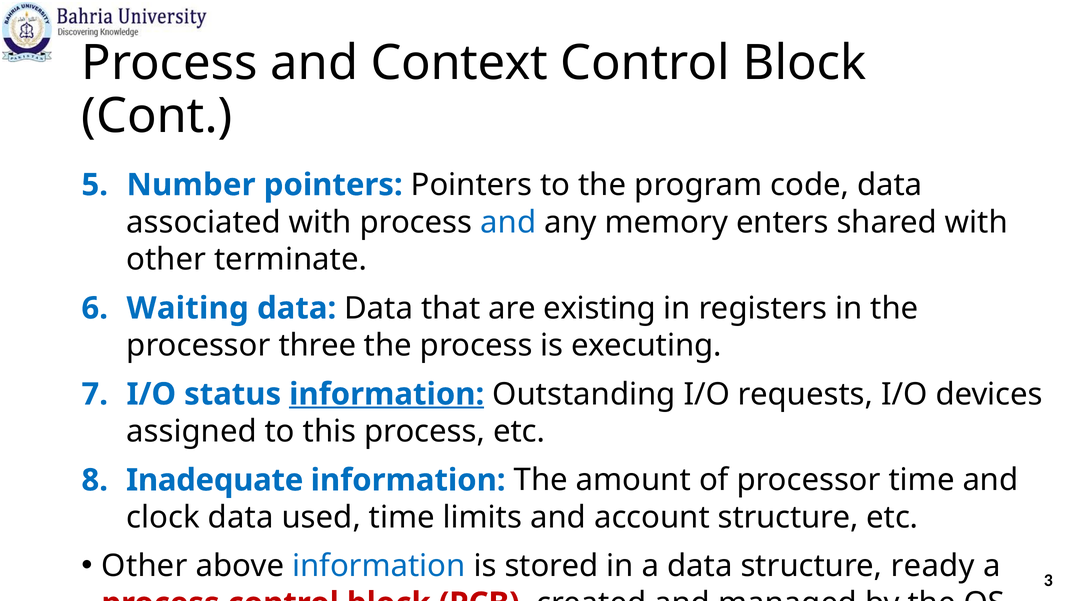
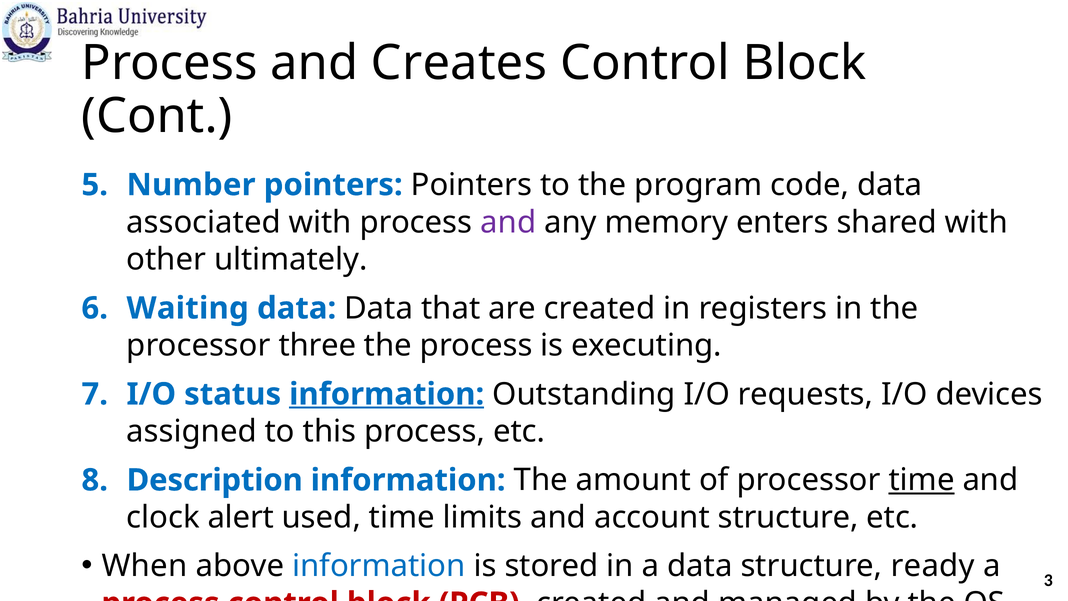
Context: Context -> Creates (459, 63)
and colour: blue -> purple (508, 222)
terminate: terminate -> ultimately (291, 260)
are existing: existing -> created (599, 308)
Inadequate: Inadequate -> Description (215, 480)
time underline: none -> present (922, 480)
clock data: data -> alert (241, 517)
Other: Other -> When (145, 566)
